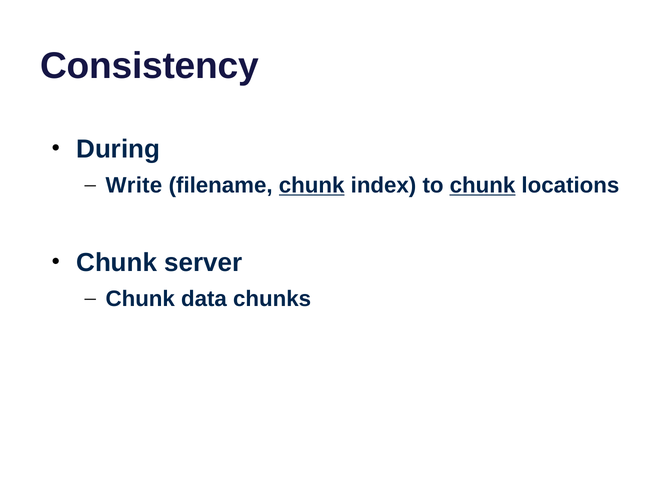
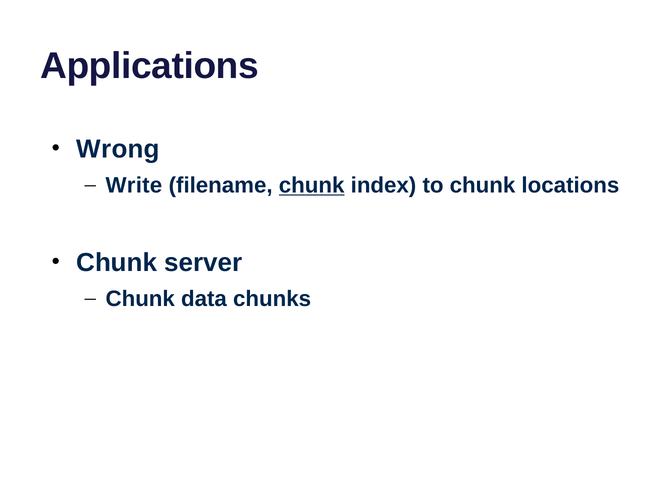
Consistency: Consistency -> Applications (150, 66)
During: During -> Wrong (118, 149)
chunk underline: present -> none (483, 185)
